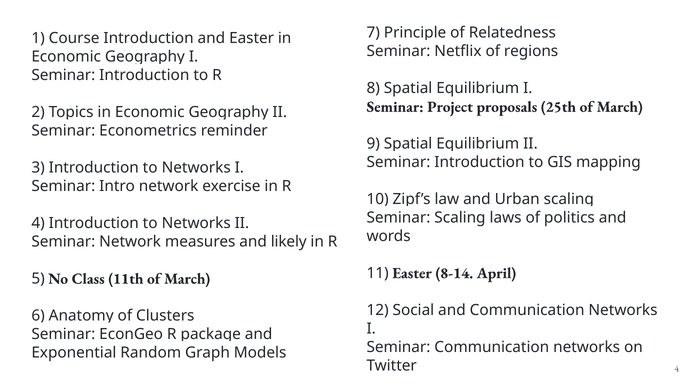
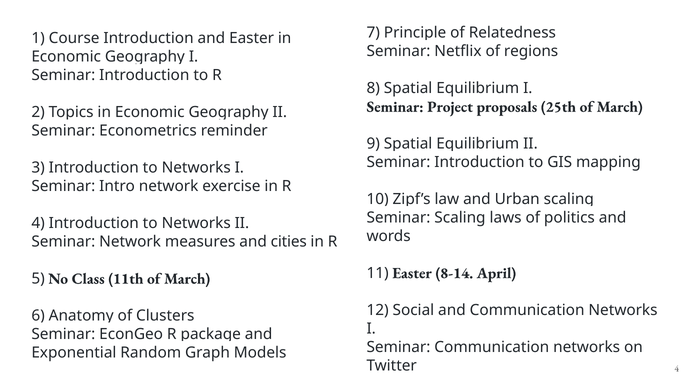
likely: likely -> cities (289, 242)
